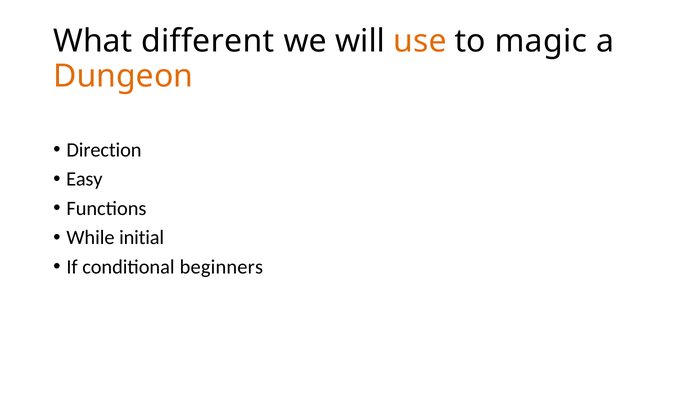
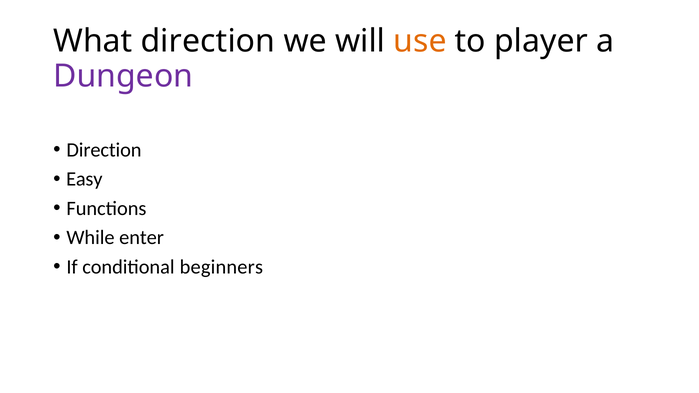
What different: different -> direction (208, 41)
magic: magic -> player (541, 41)
Dungeon colour: orange -> purple (123, 76)
initial: initial -> enter (142, 238)
